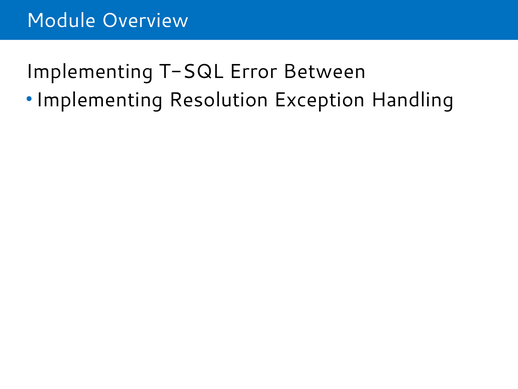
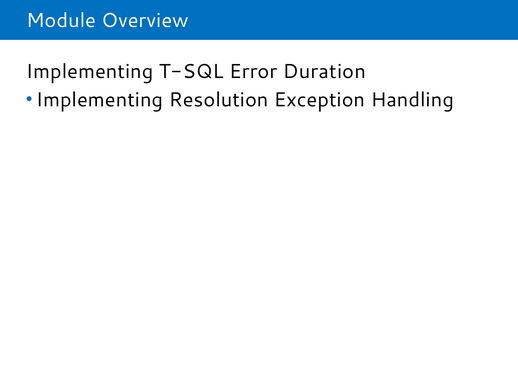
Between: Between -> Duration (324, 71)
